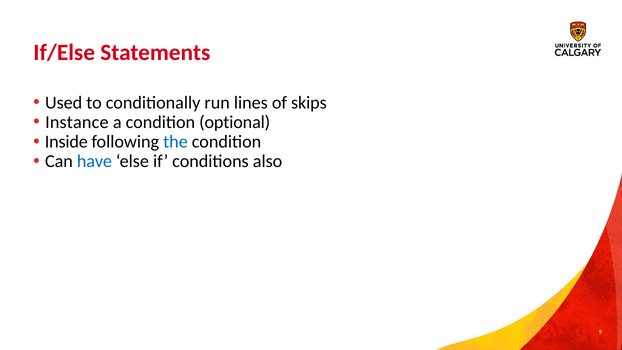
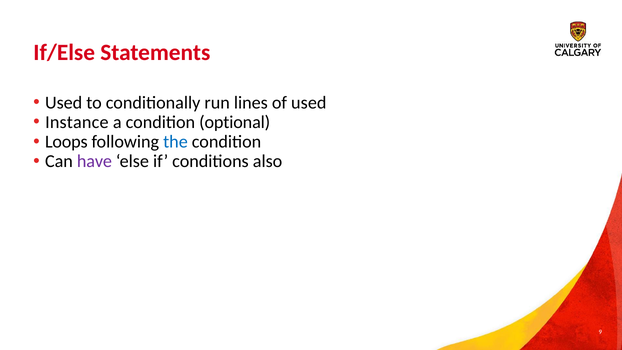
of skips: skips -> used (309, 103)
Inside: Inside -> Loops (66, 142)
have colour: blue -> purple (94, 161)
